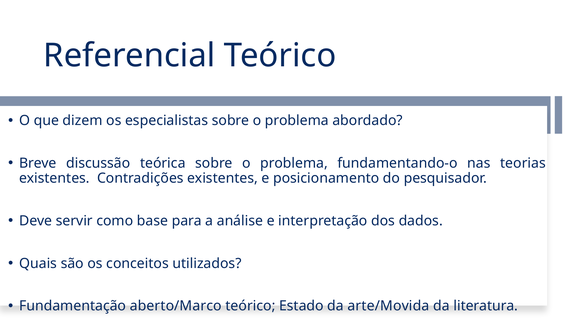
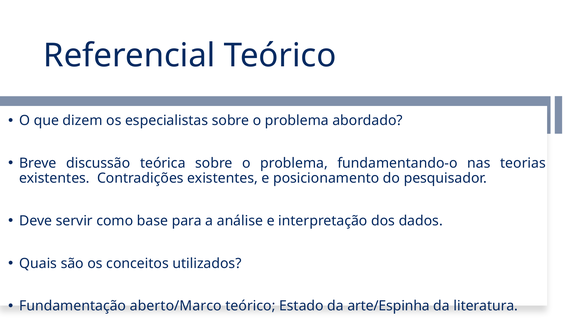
arte/Movida: arte/Movida -> arte/Espinha (389, 306)
